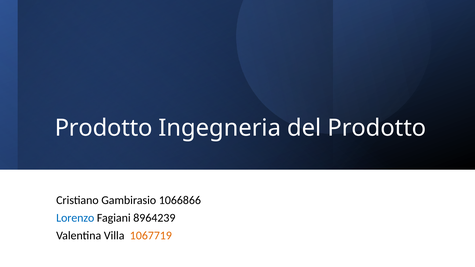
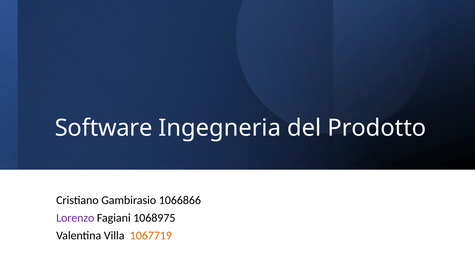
Prodotto: Prodotto -> Software (104, 128)
Lorenzo colour: blue -> purple (75, 218)
8964239: 8964239 -> 1068975 (154, 218)
